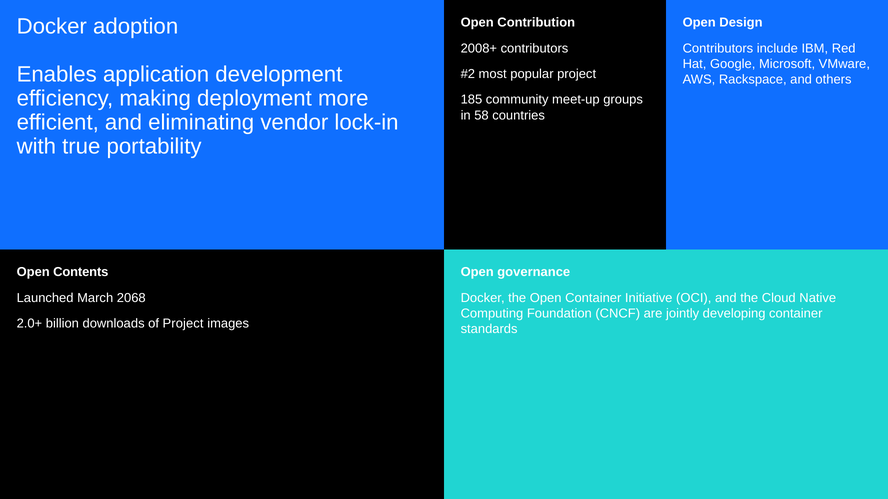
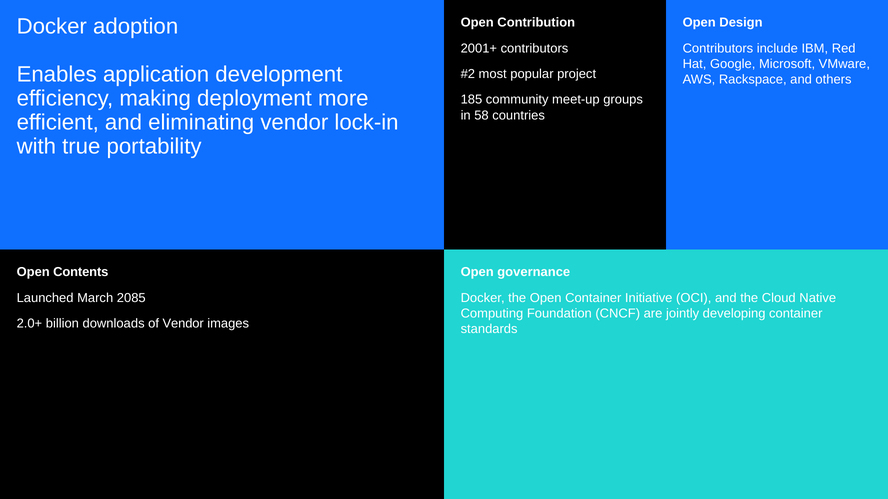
2008+: 2008+ -> 2001+ (479, 48)
2068: 2068 -> 2085 (131, 298)
of Project: Project -> Vendor (183, 324)
